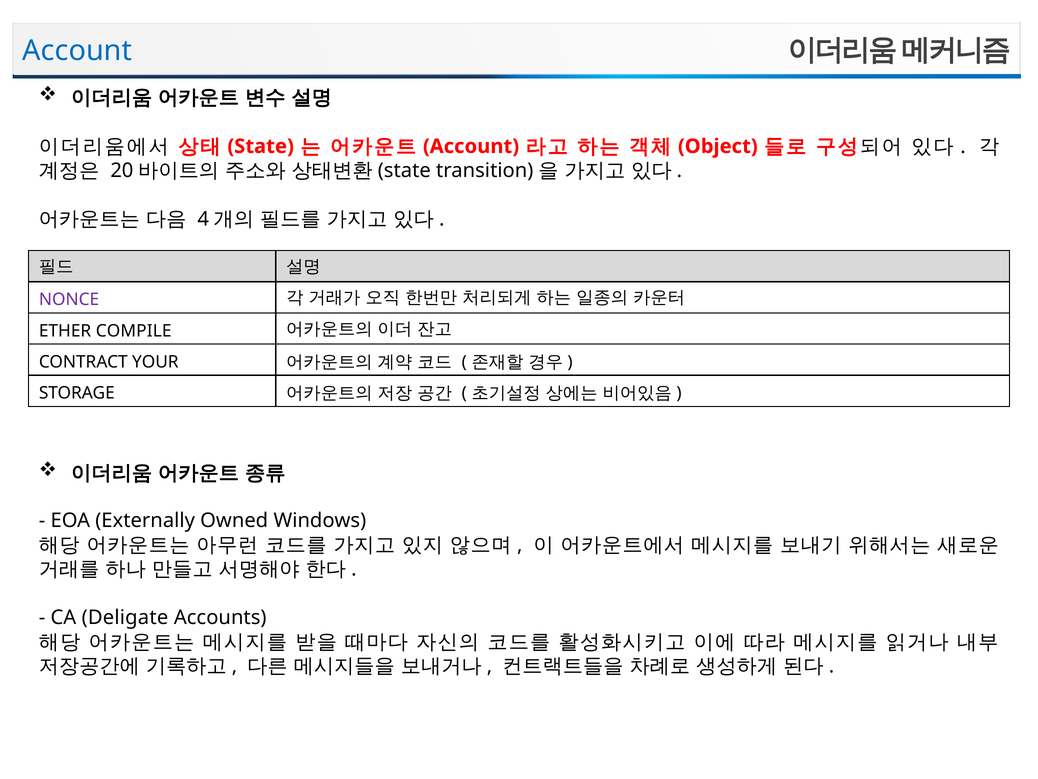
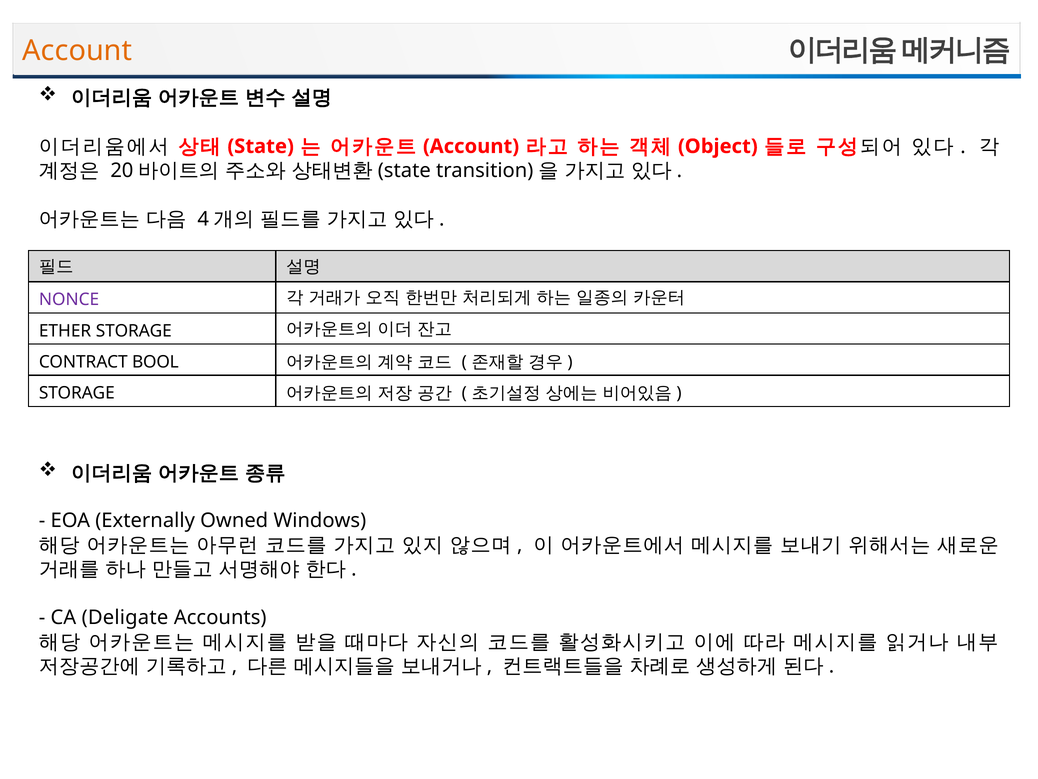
Account colour: blue -> orange (77, 51)
ETHER COMPILE: COMPILE -> STORAGE (134, 331)
YOUR: YOUR -> BOOL (155, 362)
